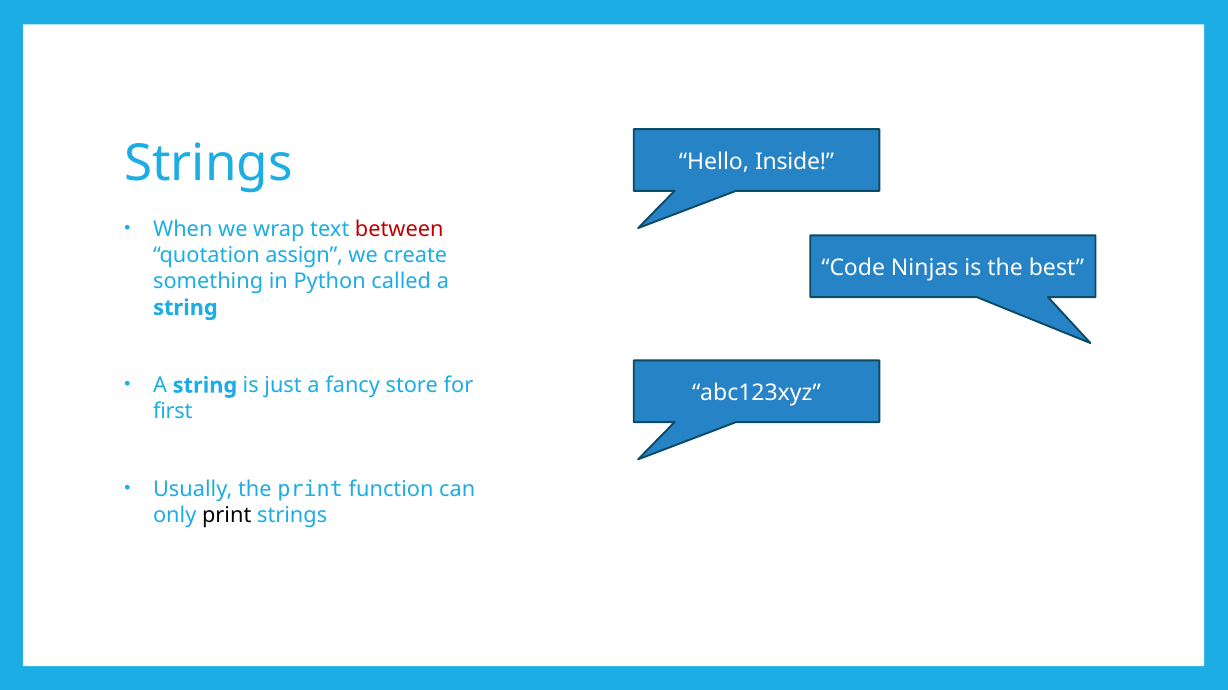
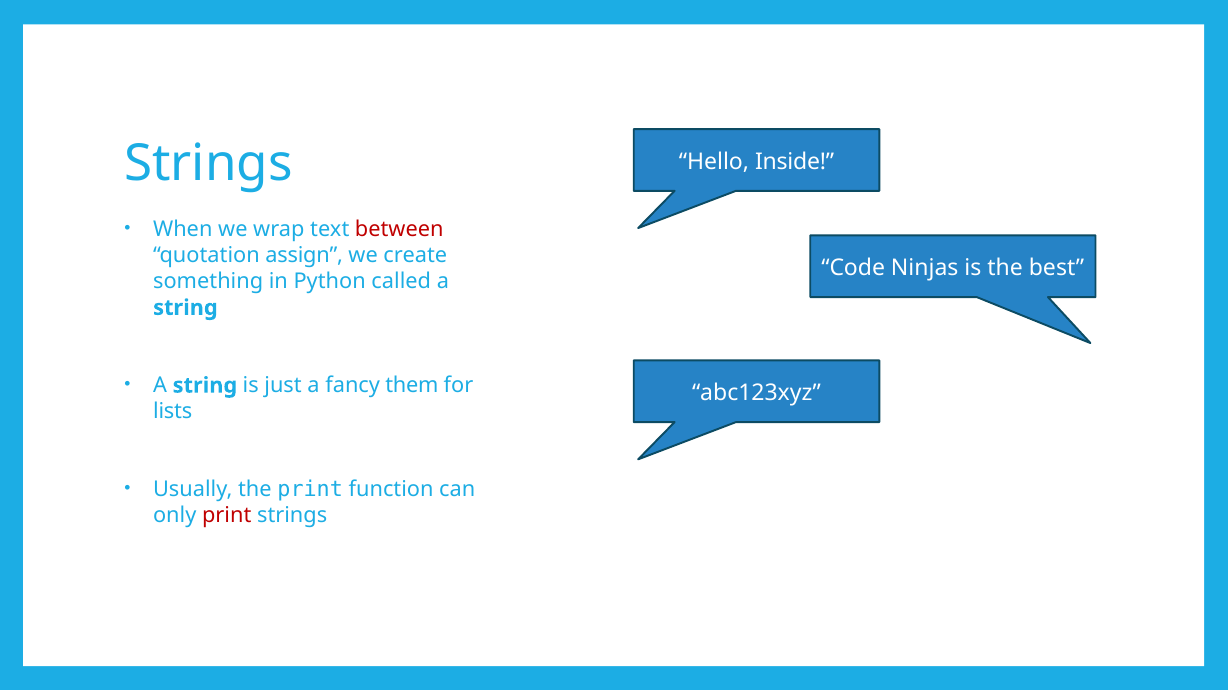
store: store -> them (412, 386)
first: first -> lists (173, 412)
print colour: black -> red (227, 516)
